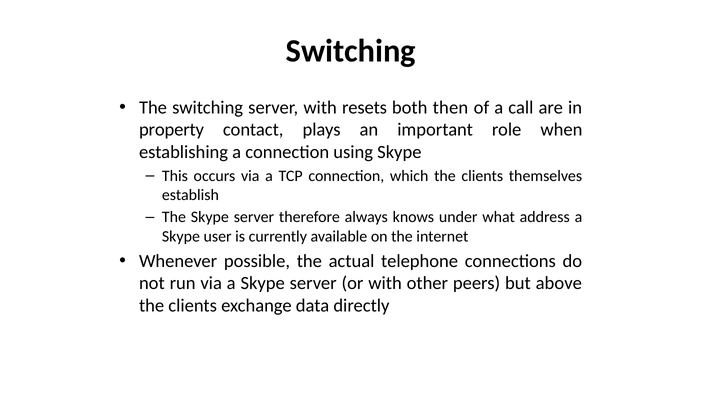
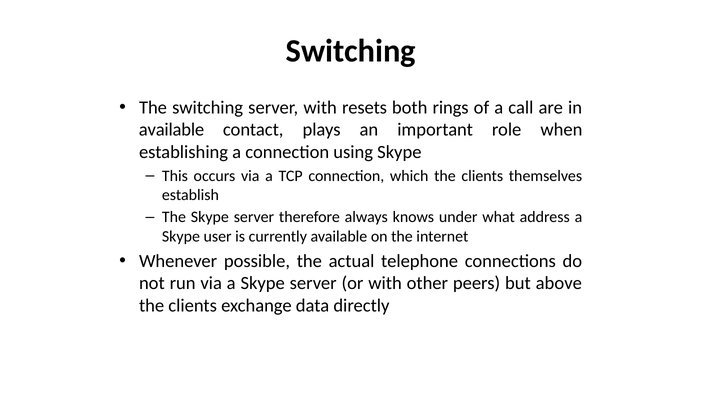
then: then -> rings (451, 107)
property: property -> available (172, 130)
